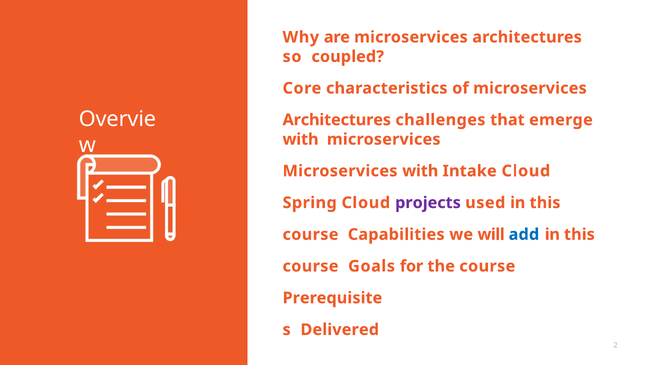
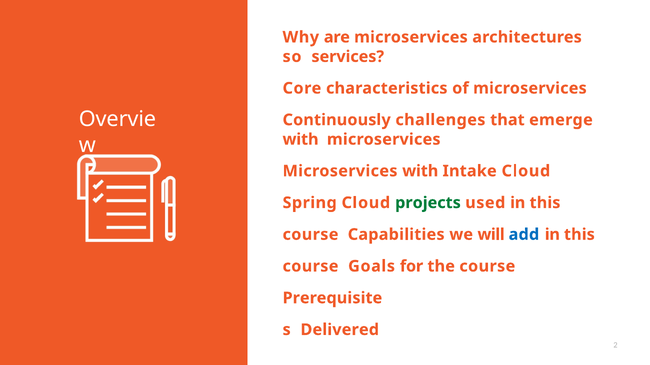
coupled: coupled -> services (348, 57)
Architectures: Architectures -> Continuously (337, 120)
projects colour: purple -> green (428, 203)
